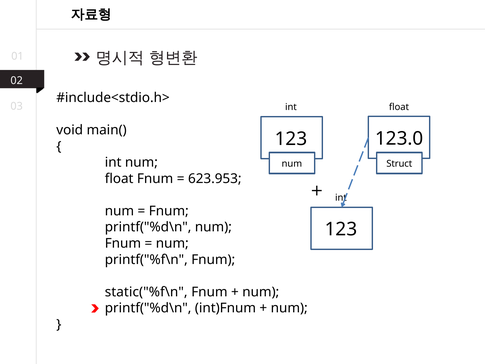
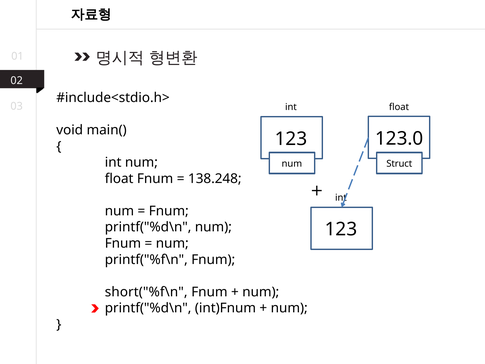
623.953: 623.953 -> 138.248 (215, 179)
static("%f\n: static("%f\n -> short("%f\n (146, 292)
